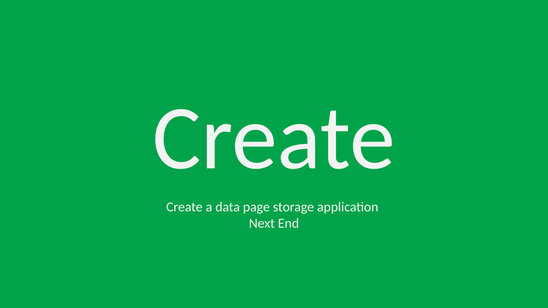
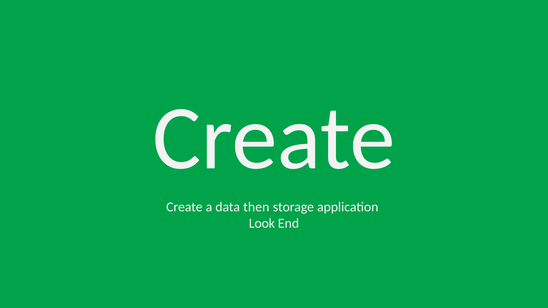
page: page -> then (256, 207)
Next: Next -> Look (262, 224)
